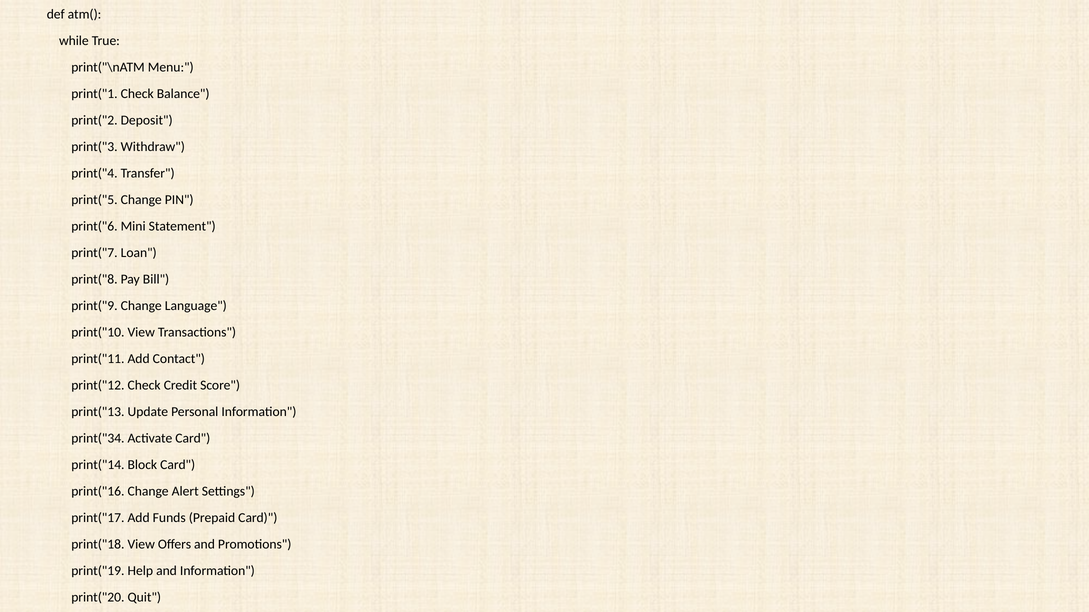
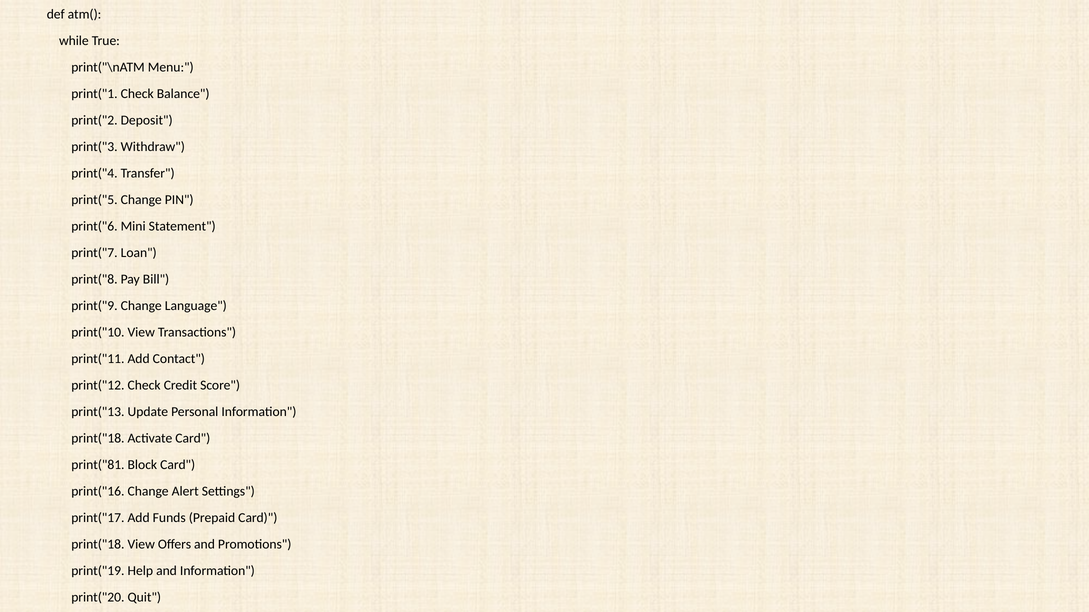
print("34: print("34 -> print("18 (98, 439)
print("14: print("14 -> print("81 (98, 465)
